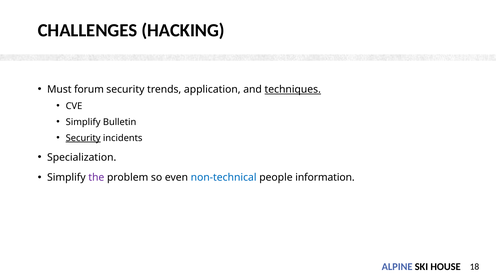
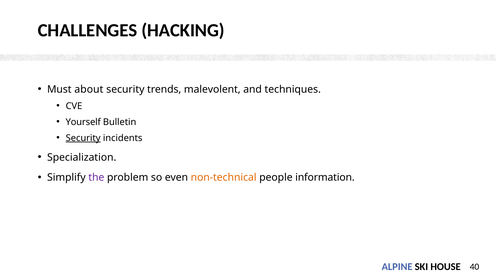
forum: forum -> about (89, 89)
application: application -> malevolent (212, 89)
techniques underline: present -> none (293, 89)
Simplify: Simplify -> Yourself (83, 122)
non-technical colour: blue -> orange (224, 178)
18: 18 -> 40 (474, 267)
